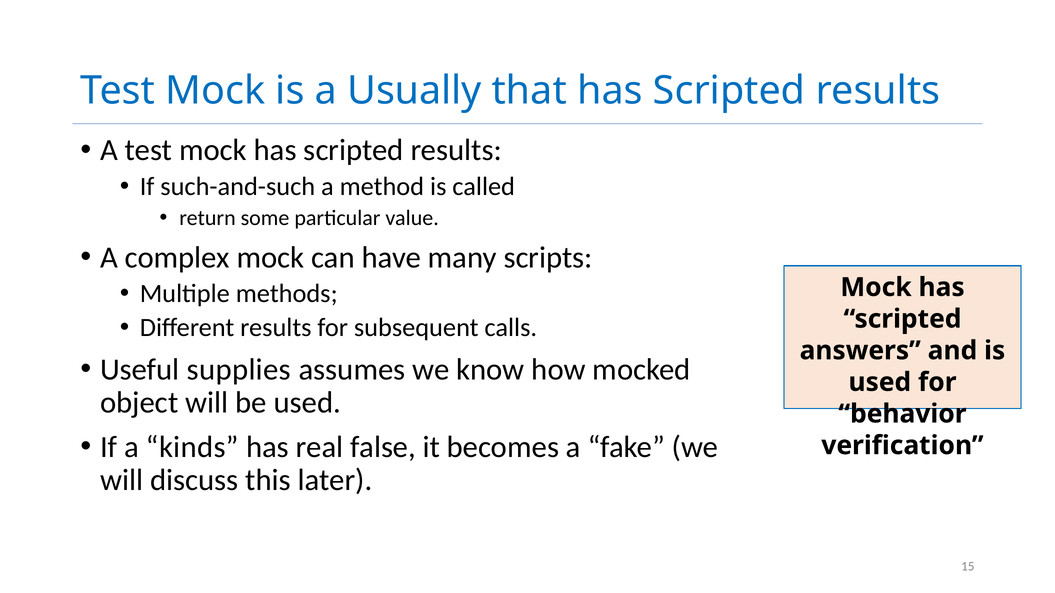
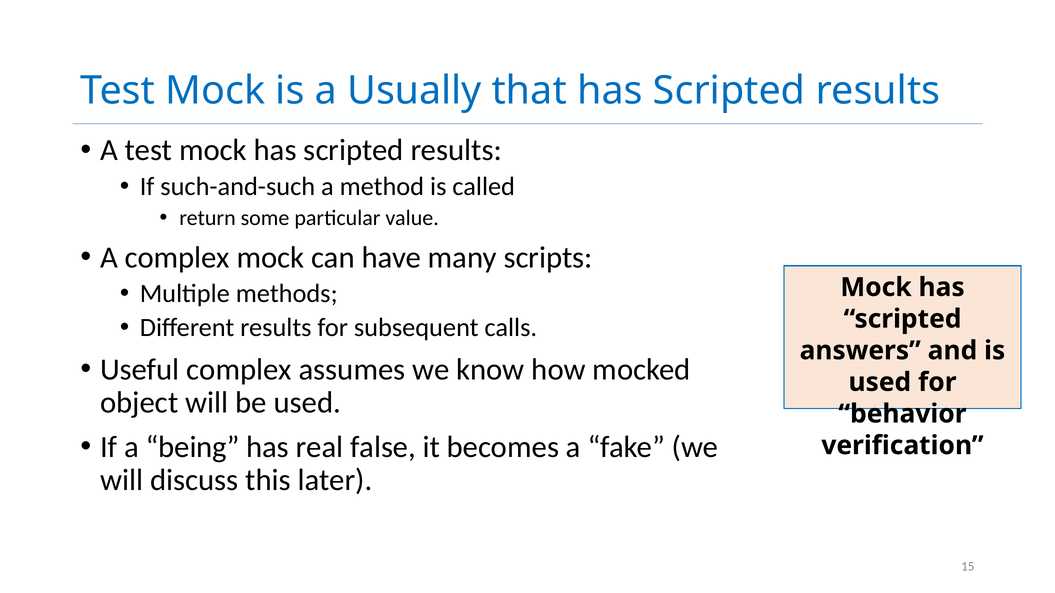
Useful supplies: supplies -> complex (239, 370)
kinds: kinds -> being (193, 447)
